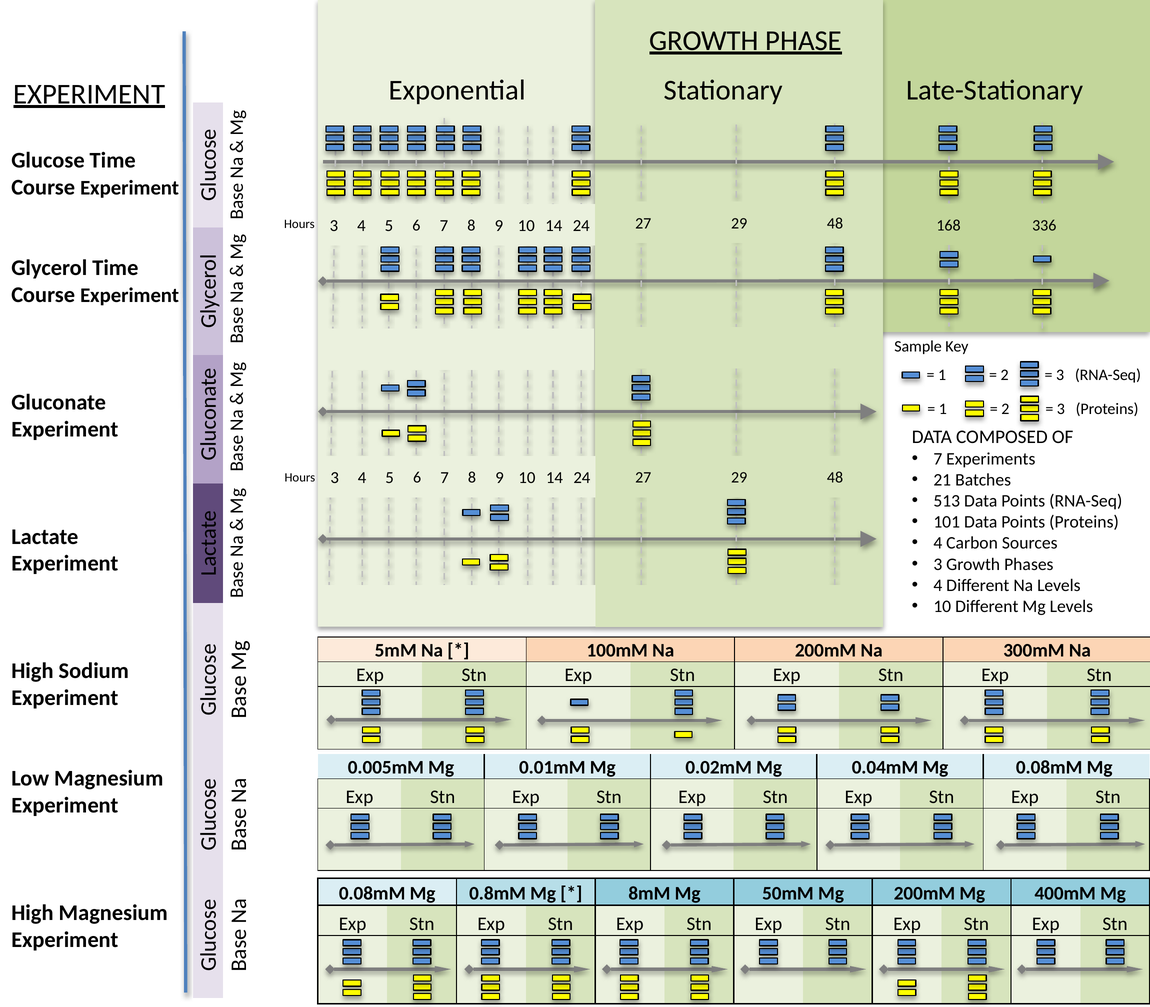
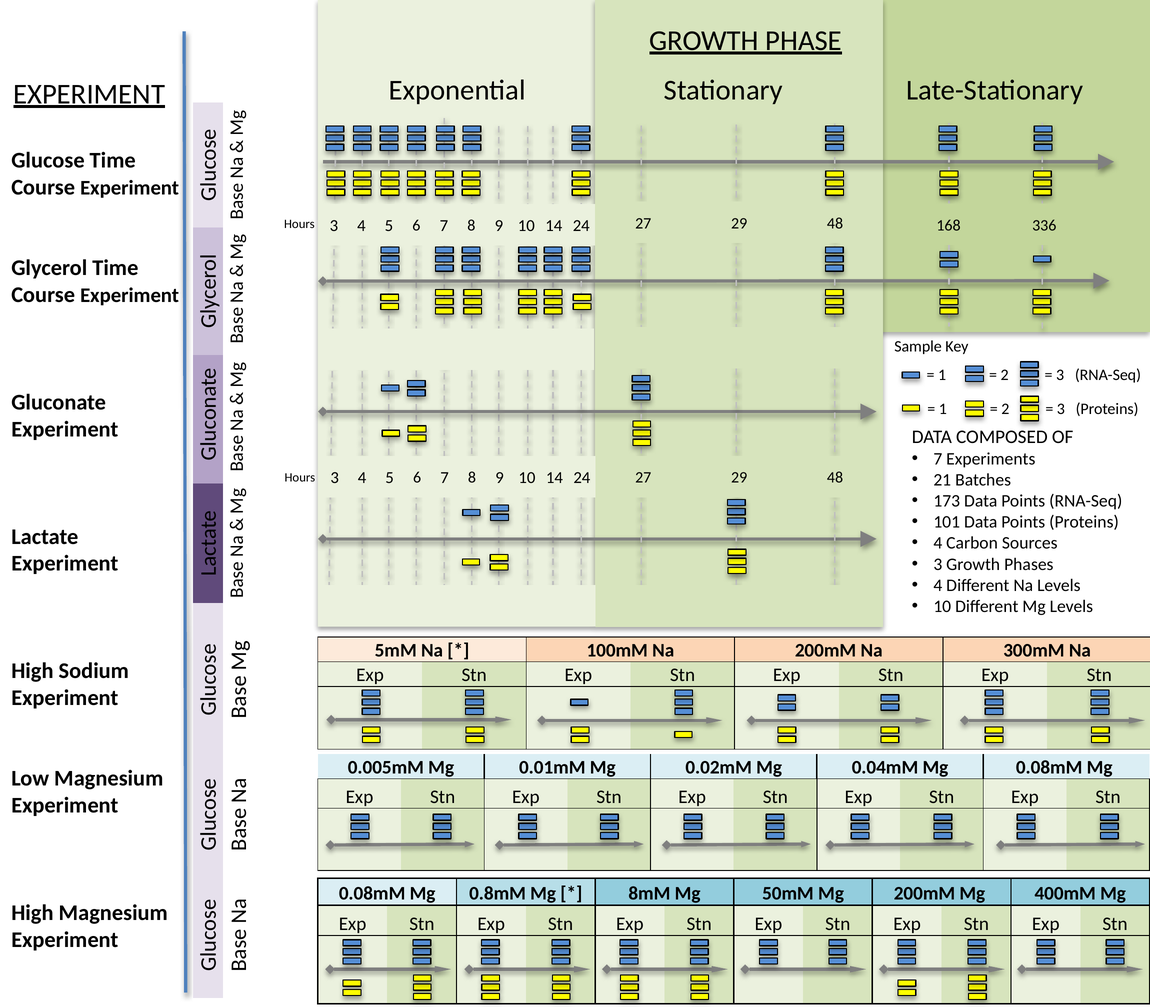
513: 513 -> 173 (947, 501)
